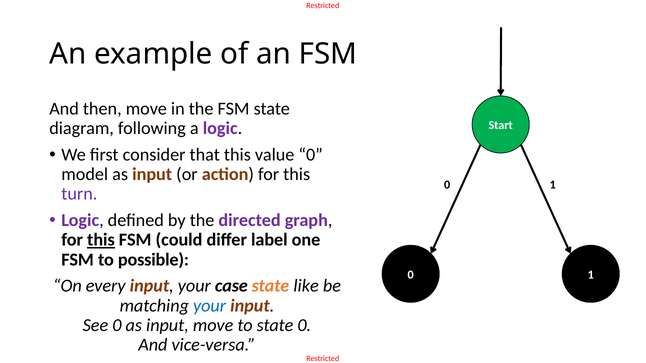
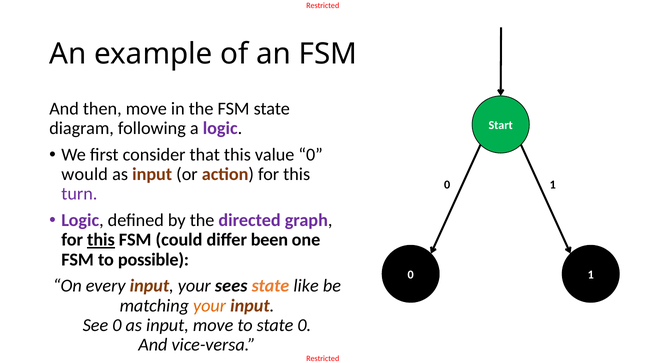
model: model -> would (85, 175)
label: label -> been (269, 240)
case: case -> sees (231, 286)
your colour: blue -> orange (210, 306)
